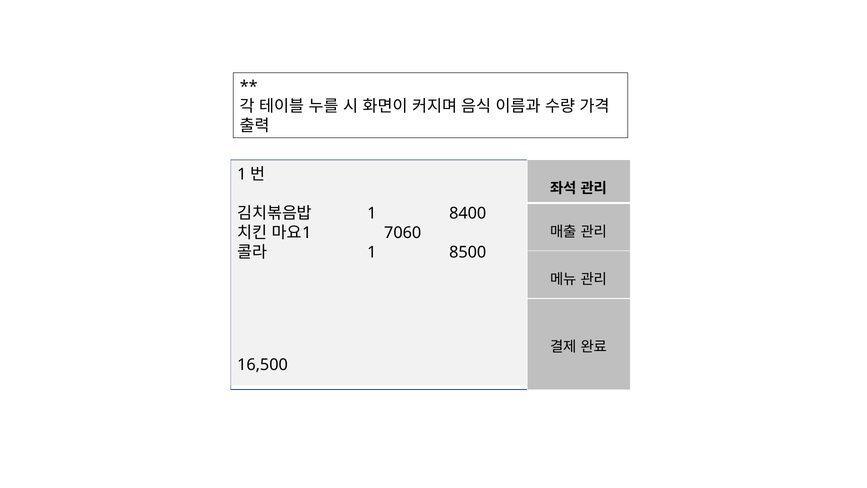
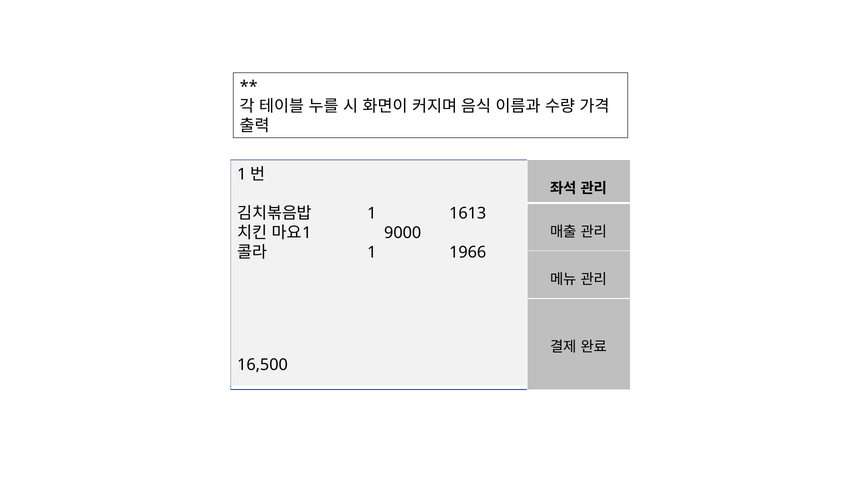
8400: 8400 -> 1613 (468, 213)
7060: 7060 -> 9000 (403, 233)
8500: 8500 -> 1966 (468, 252)
